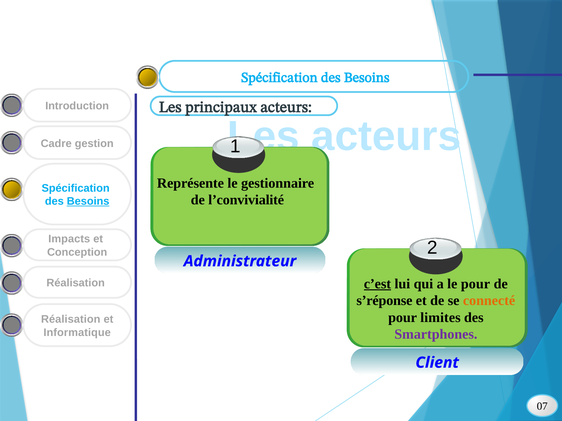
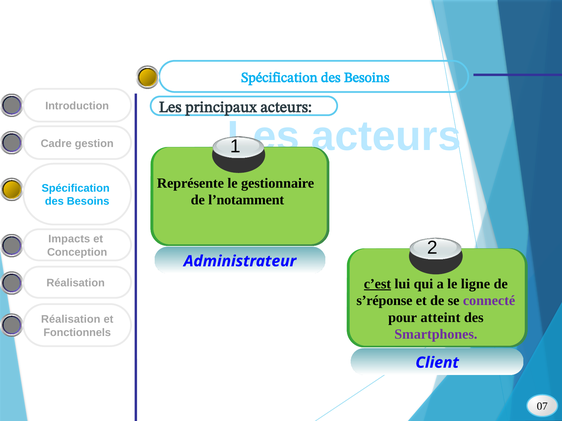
l’convivialité: l’convivialité -> l’notamment (246, 200)
Besoins underline: present -> none (88, 202)
le pour: pour -> ligne (475, 284)
connecté colour: orange -> purple (489, 301)
limites: limites -> atteint (440, 318)
Informatique: Informatique -> Fonctionnels (77, 333)
